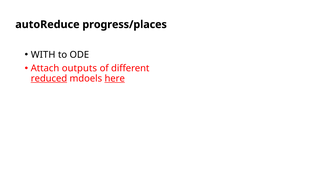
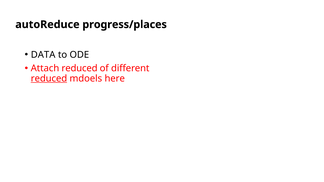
WITH: WITH -> DATA (43, 55)
Attach outputs: outputs -> reduced (80, 68)
here underline: present -> none (115, 79)
